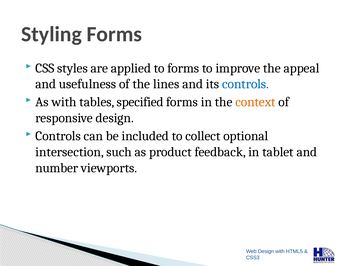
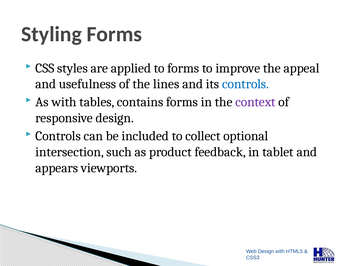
specified: specified -> contains (140, 102)
context colour: orange -> purple (255, 102)
number: number -> appears (57, 168)
